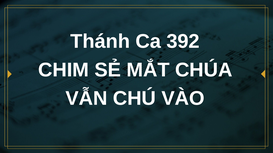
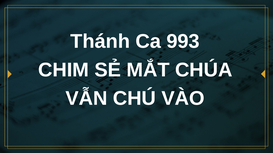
392: 392 -> 993 (183, 41)
